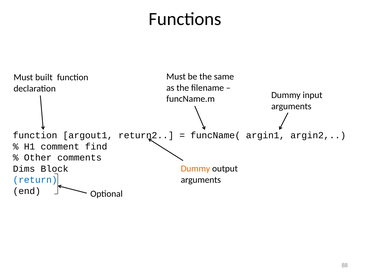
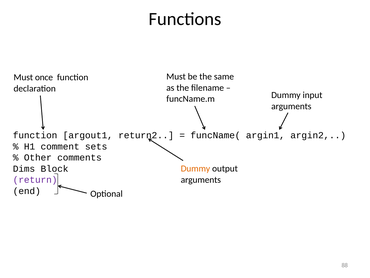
built: built -> once (44, 77)
find: find -> sets (96, 146)
return colour: blue -> purple (35, 180)
